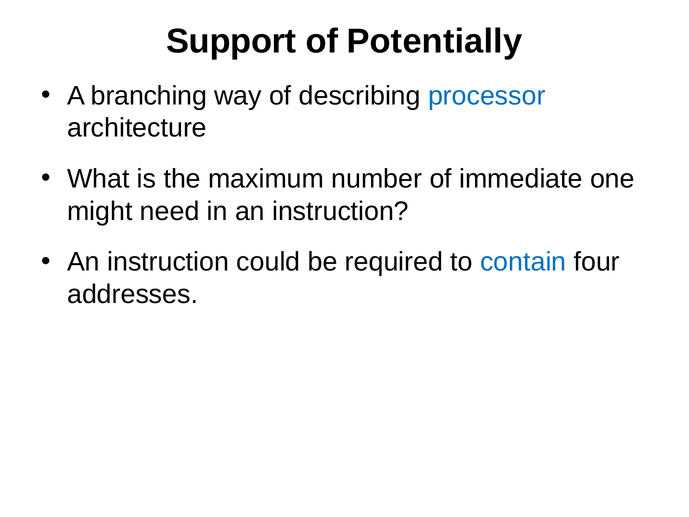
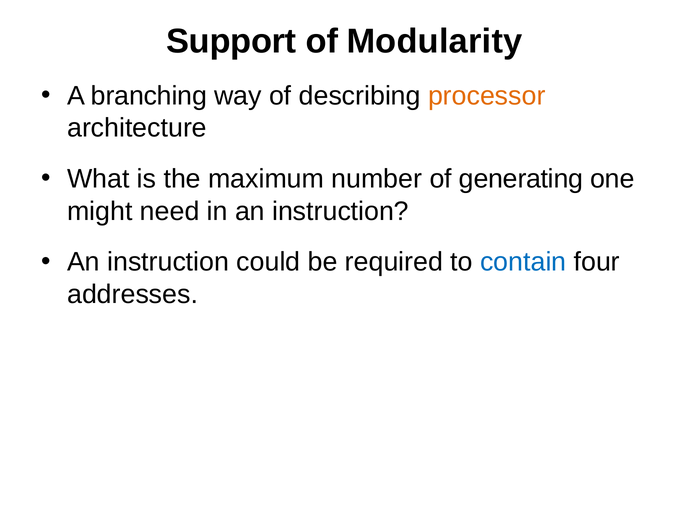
Potentially: Potentially -> Modularity (434, 42)
processor colour: blue -> orange (487, 96)
immediate: immediate -> generating (521, 179)
